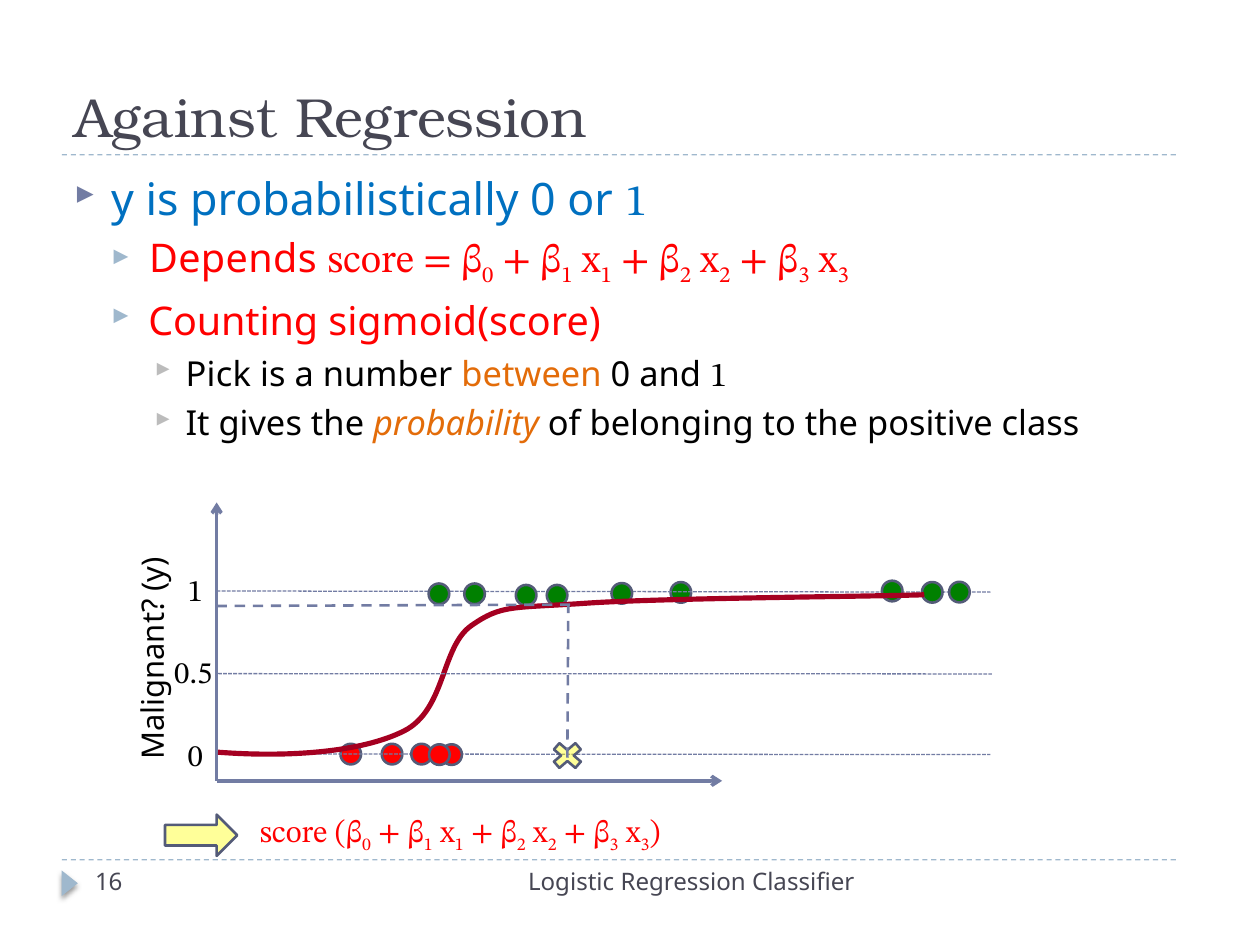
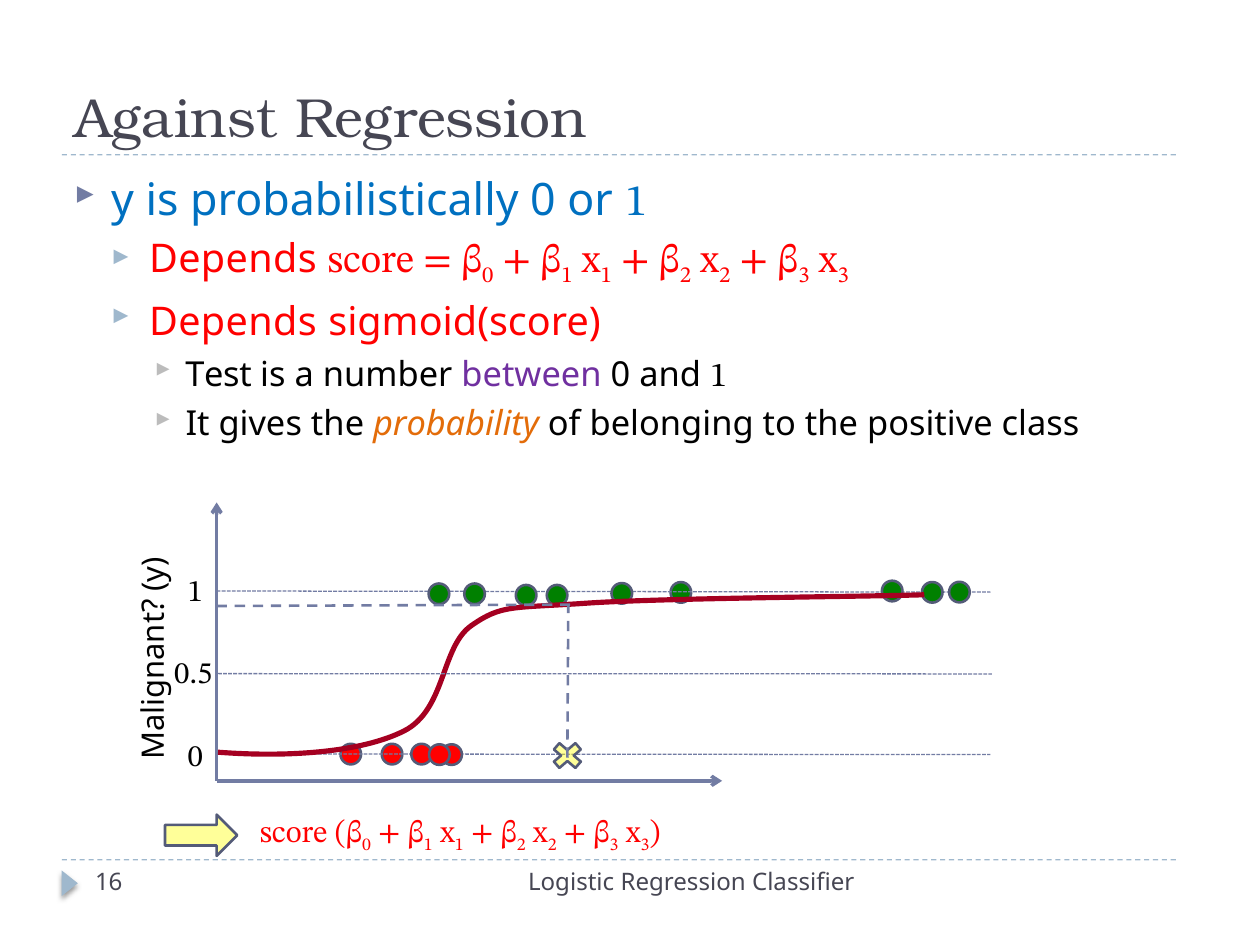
Counting: Counting -> Depends (233, 322)
Pick: Pick -> Test (219, 375)
between colour: orange -> purple (532, 375)
